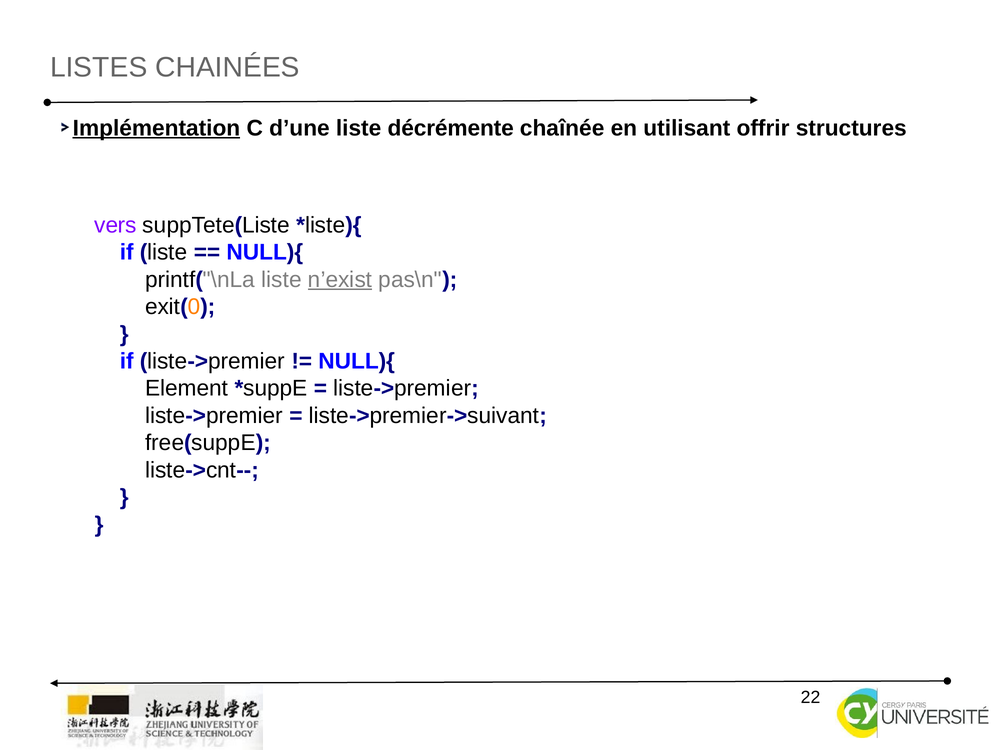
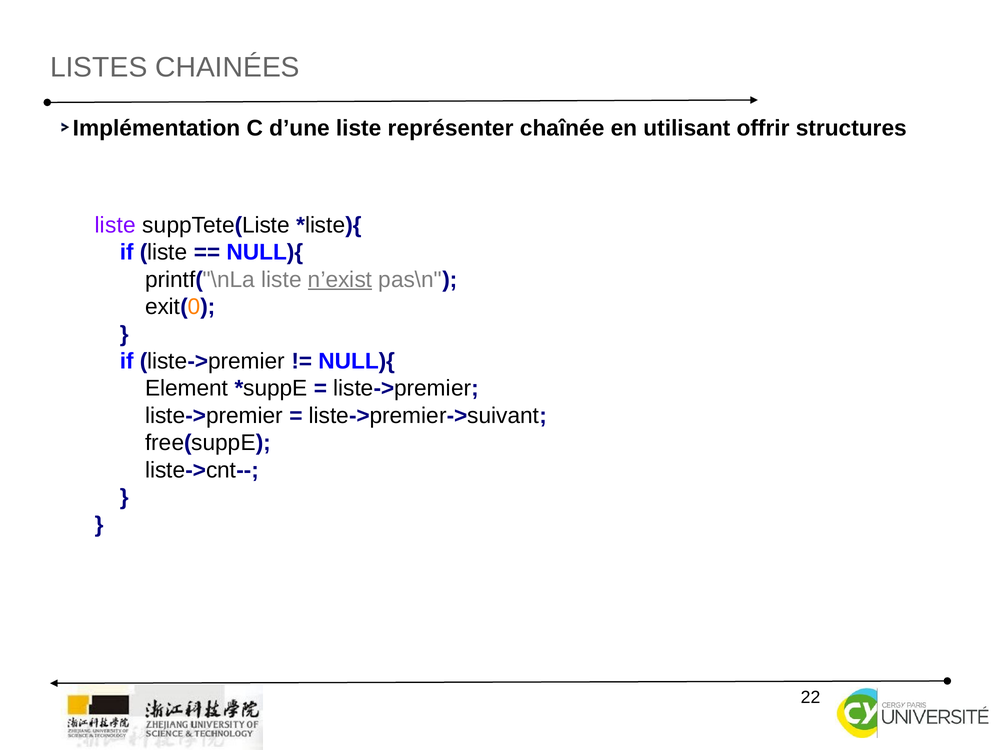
Implémentation underline: present -> none (156, 128)
décrémente: décrémente -> représenter (451, 128)
vers: vers -> liste (115, 225)
